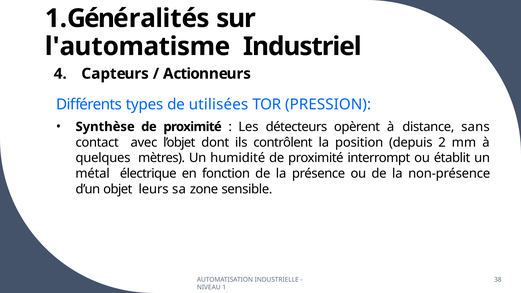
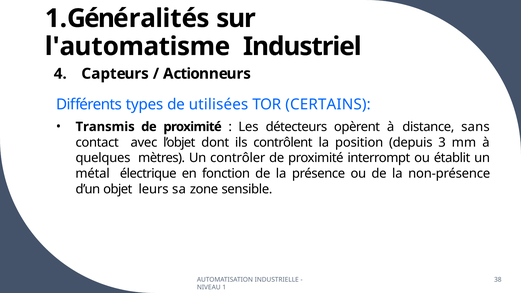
PRESSION: PRESSION -> CERTAINS (328, 104)
Synthèse: Synthèse -> Transmis (105, 127)
2: 2 -> 3 (442, 142)
humidité: humidité -> contrôler (238, 158)
